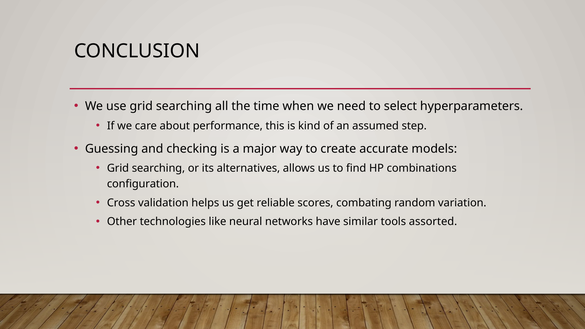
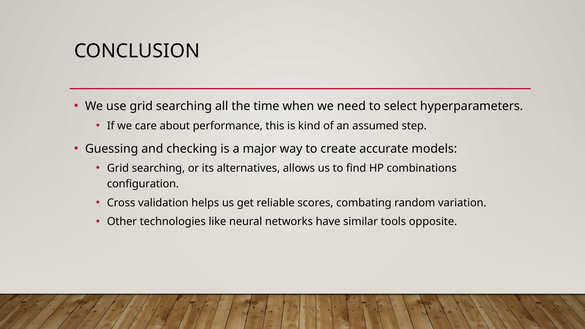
assorted: assorted -> opposite (433, 222)
